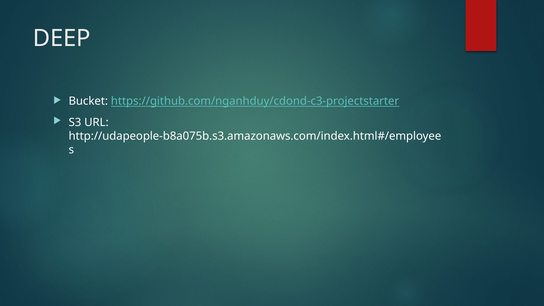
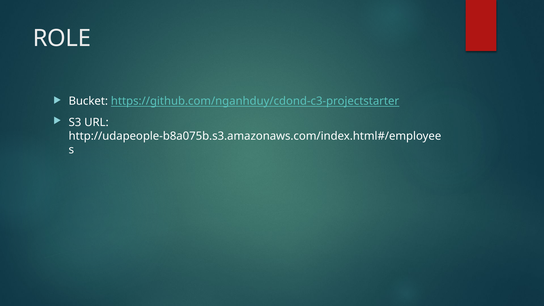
DEEP: DEEP -> ROLE (62, 38)
